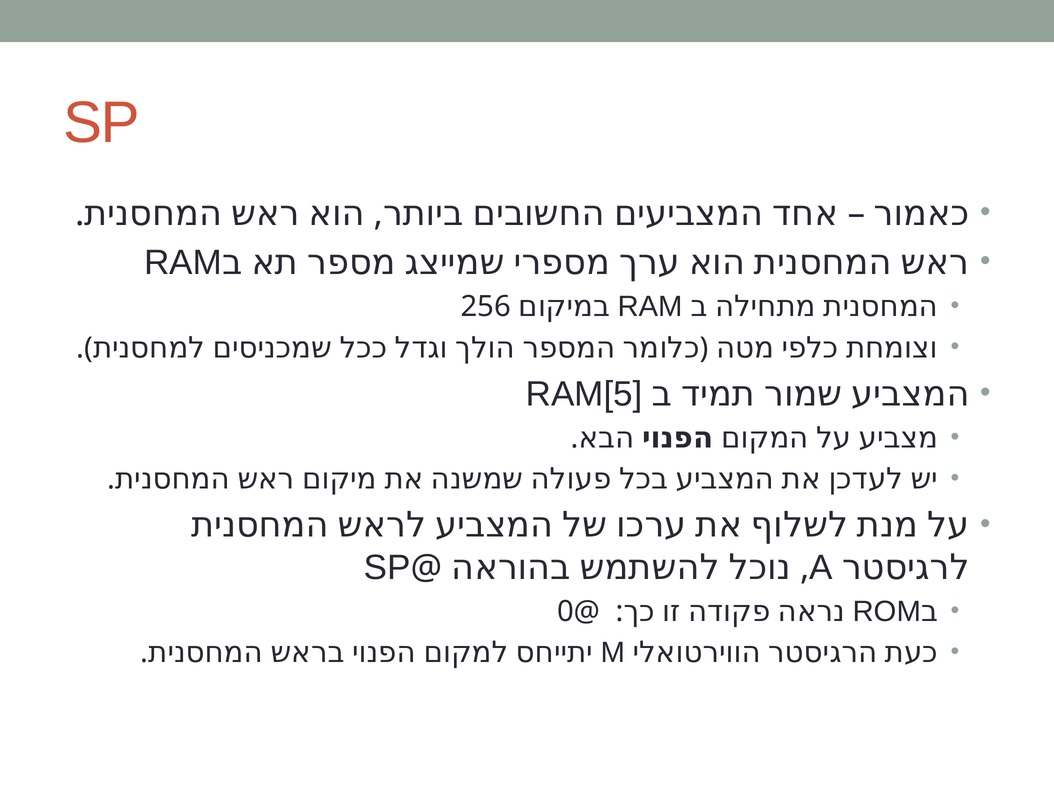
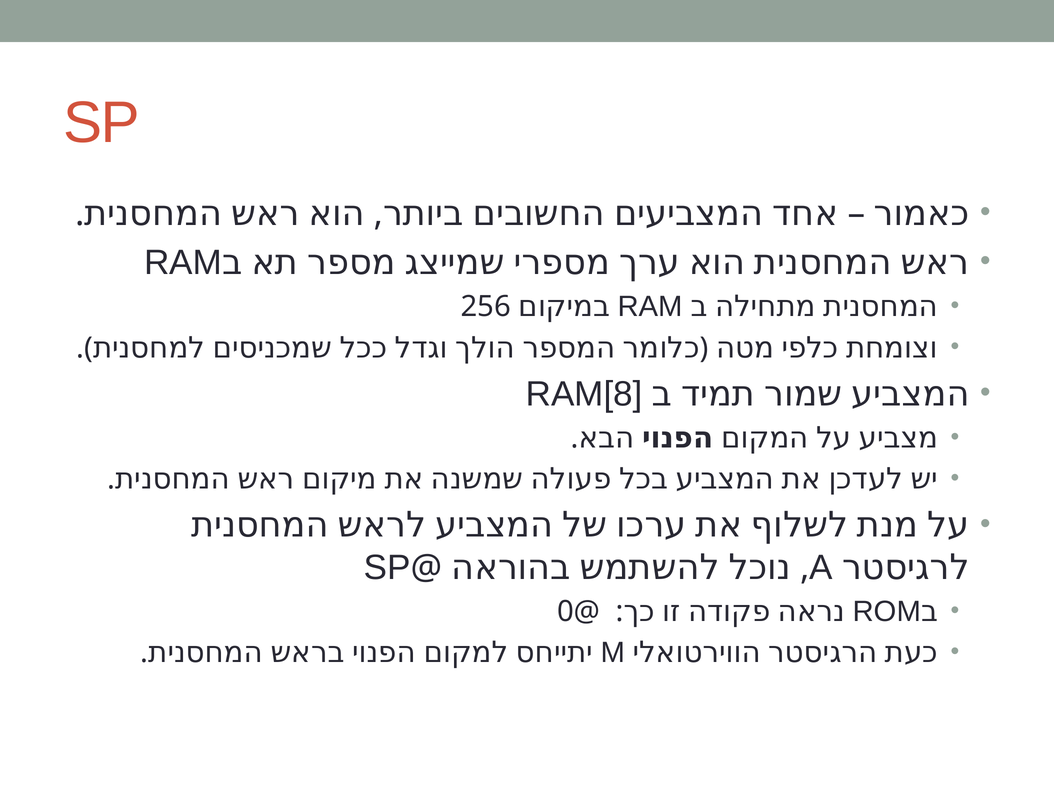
RAM[5: RAM[5 -> RAM[8 (584, 394)
